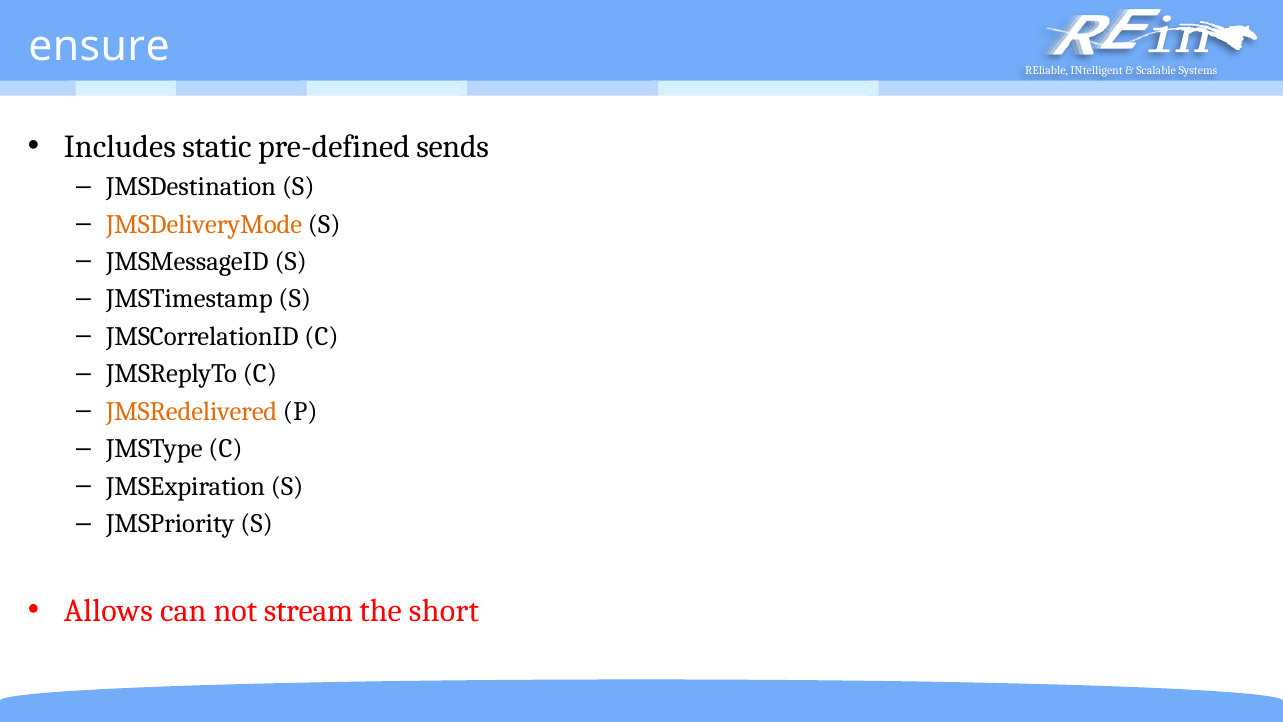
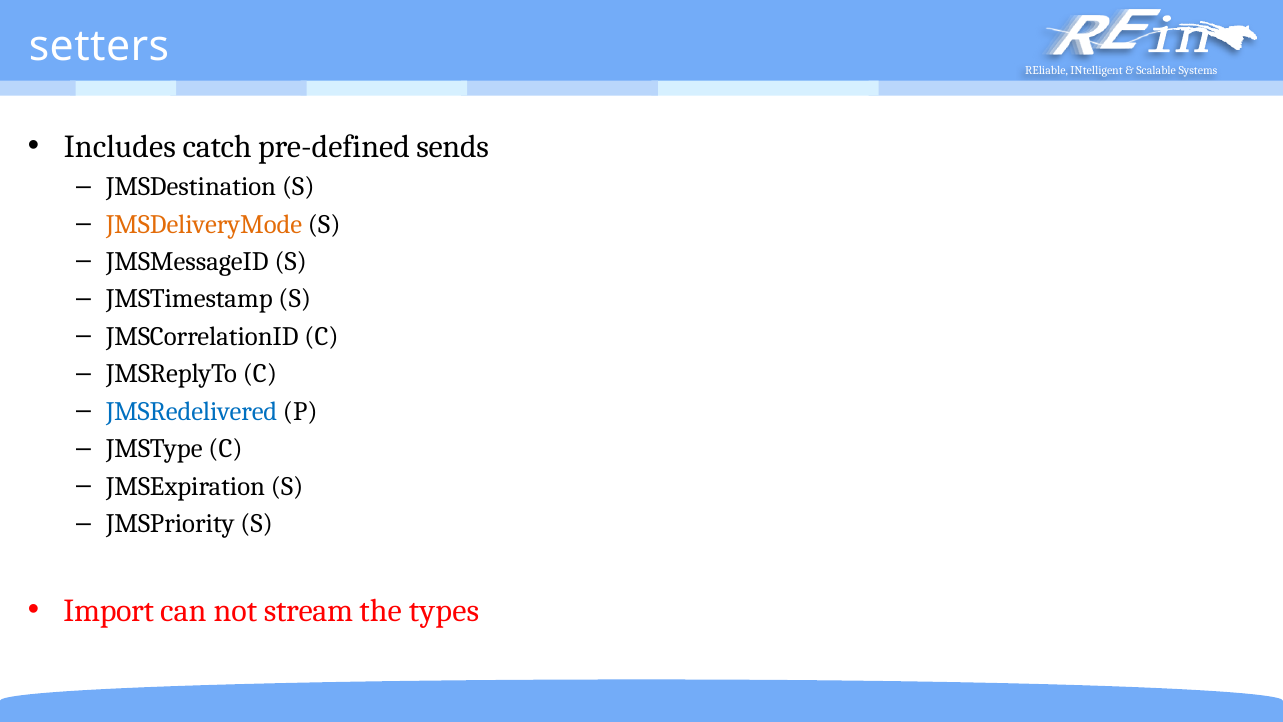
ensure: ensure -> setters (99, 47)
static: static -> catch (217, 146)
JMSRedelivered colour: orange -> blue (192, 411)
Allows: Allows -> Import (109, 611)
short: short -> types (444, 611)
